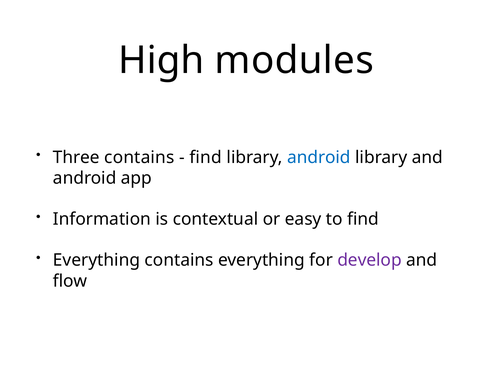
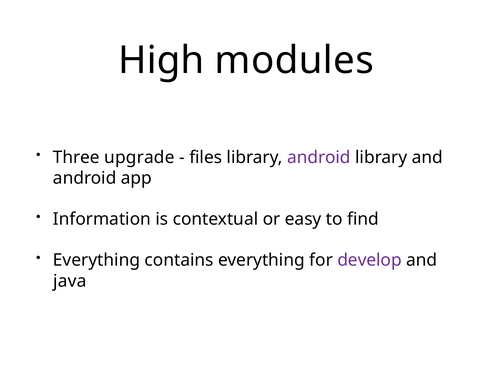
Three contains: contains -> upgrade (139, 157)
find: find -> files (206, 157)
android colour: blue -> purple (319, 157)
flow: flow -> java (70, 281)
